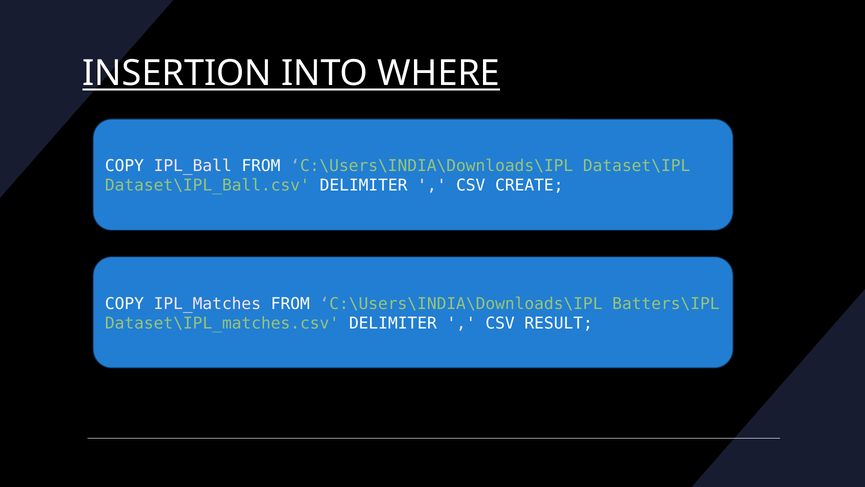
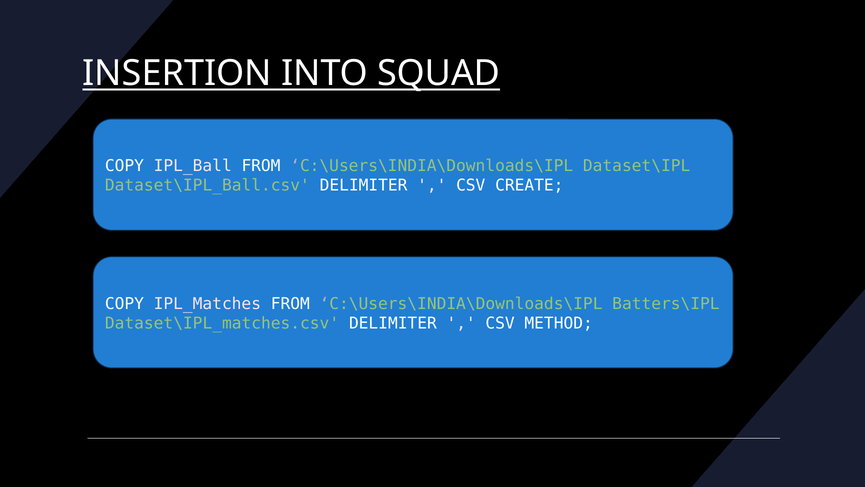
WHERE: WHERE -> SQUAD (439, 73)
RESULT: RESULT -> METHOD (559, 323)
